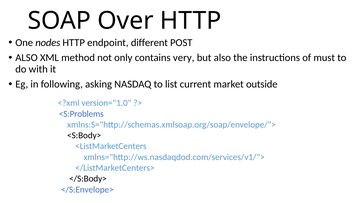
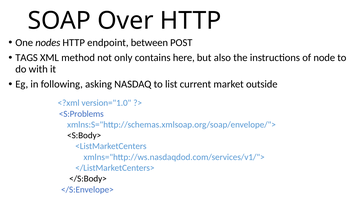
different: different -> between (149, 43)
ALSO: ALSO -> TAGS (27, 58)
very: very -> here (184, 58)
must: must -> node (324, 58)
